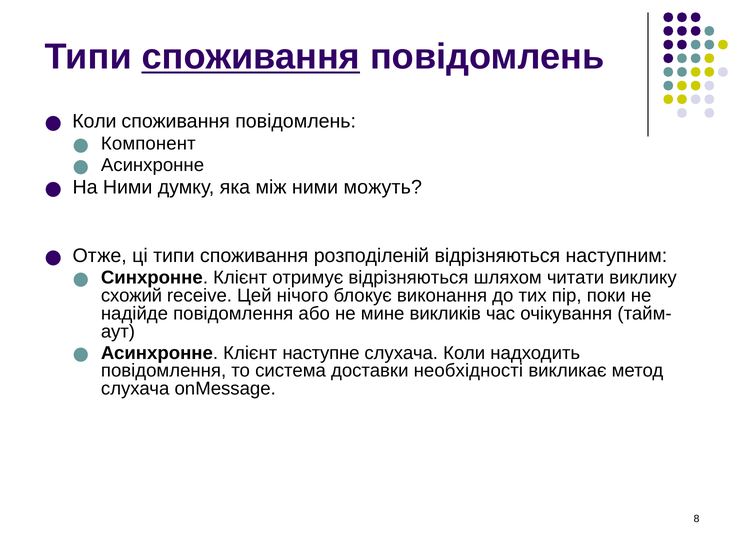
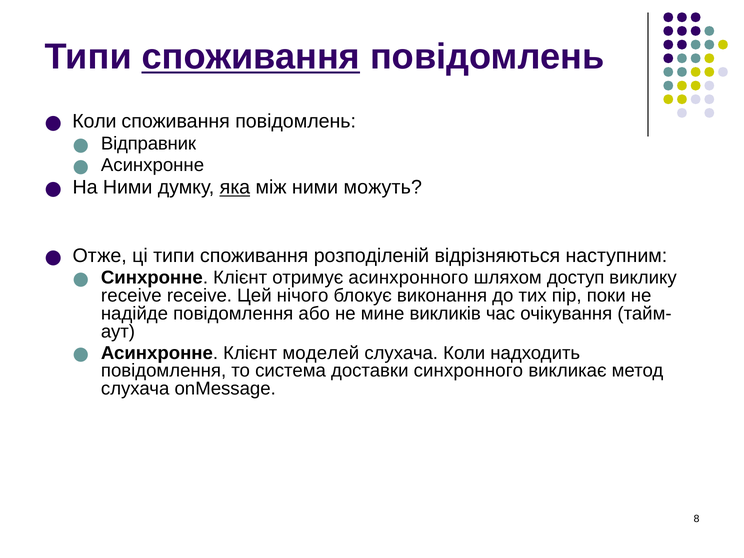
Компонент: Компонент -> Відправник (148, 144)
яка underline: none -> present (235, 187)
отримує відрізняються: відрізняються -> асинхронного (408, 278)
читати: читати -> доступ (576, 278)
схожий: схожий -> receive (131, 296)
наступне: наступне -> моделей (321, 353)
необхідності: необхідності -> синхронного (468, 371)
